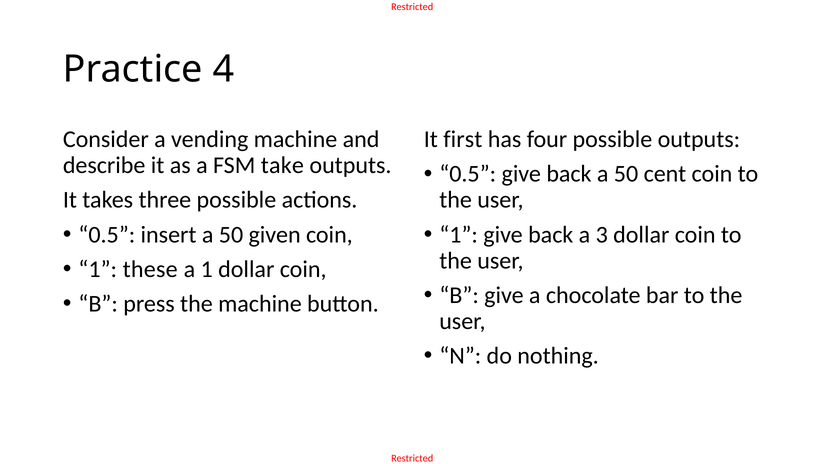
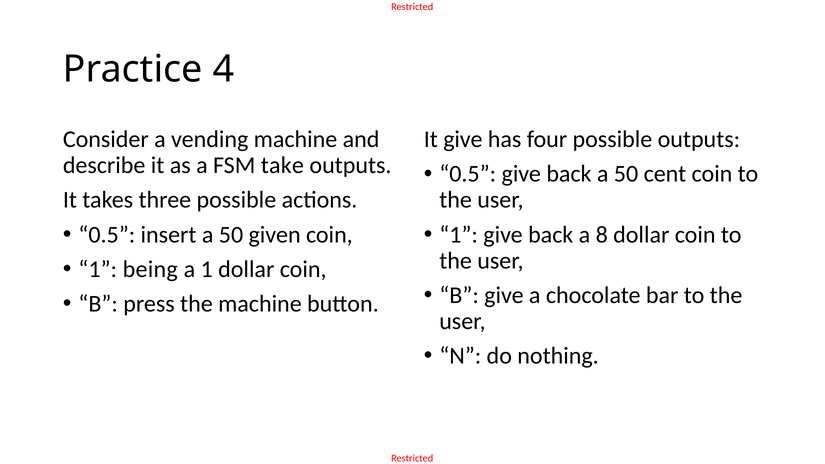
It first: first -> give (463, 139)
3: 3 -> 8 (602, 235)
these: these -> being (150, 269)
